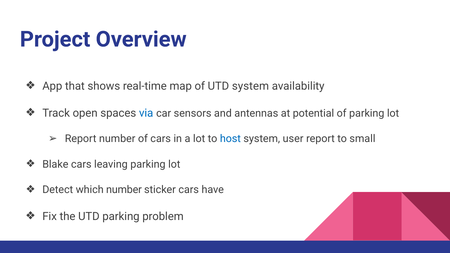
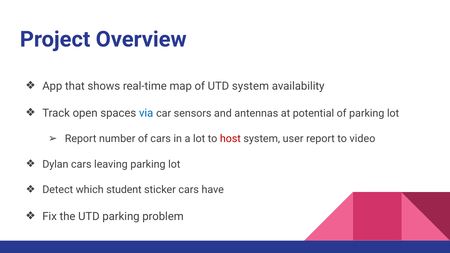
host colour: blue -> red (230, 139)
small: small -> video (362, 139)
Blake: Blake -> Dylan (55, 164)
which number: number -> student (124, 190)
